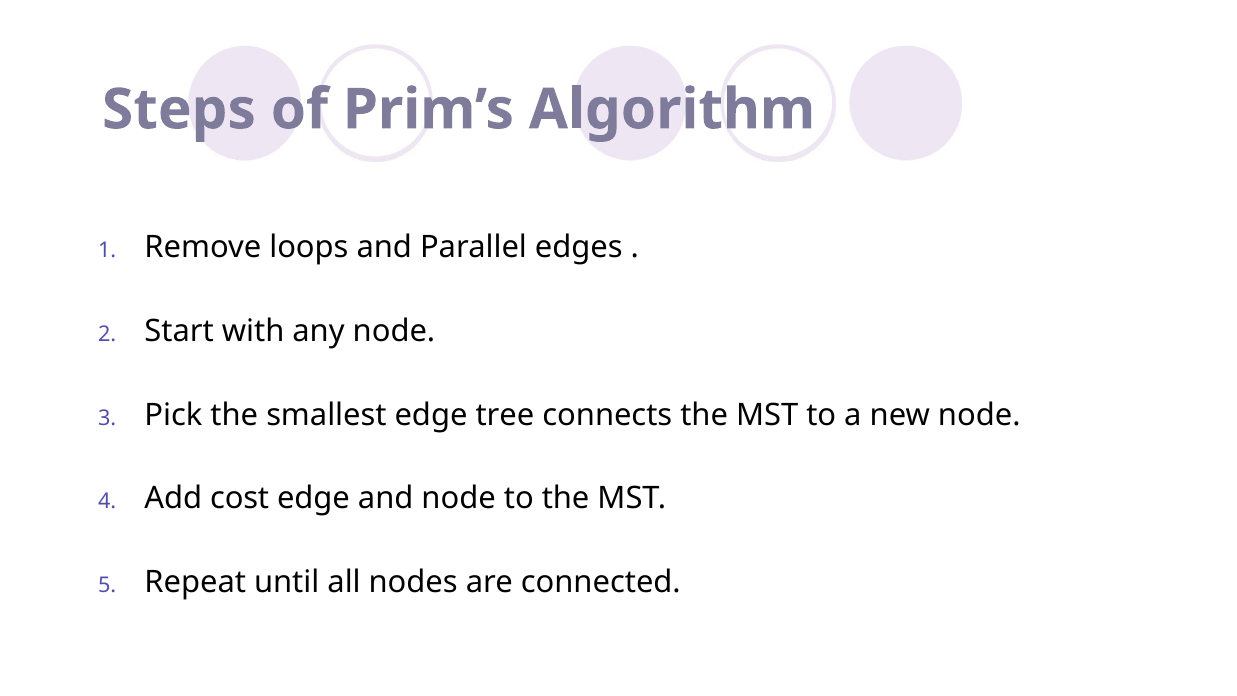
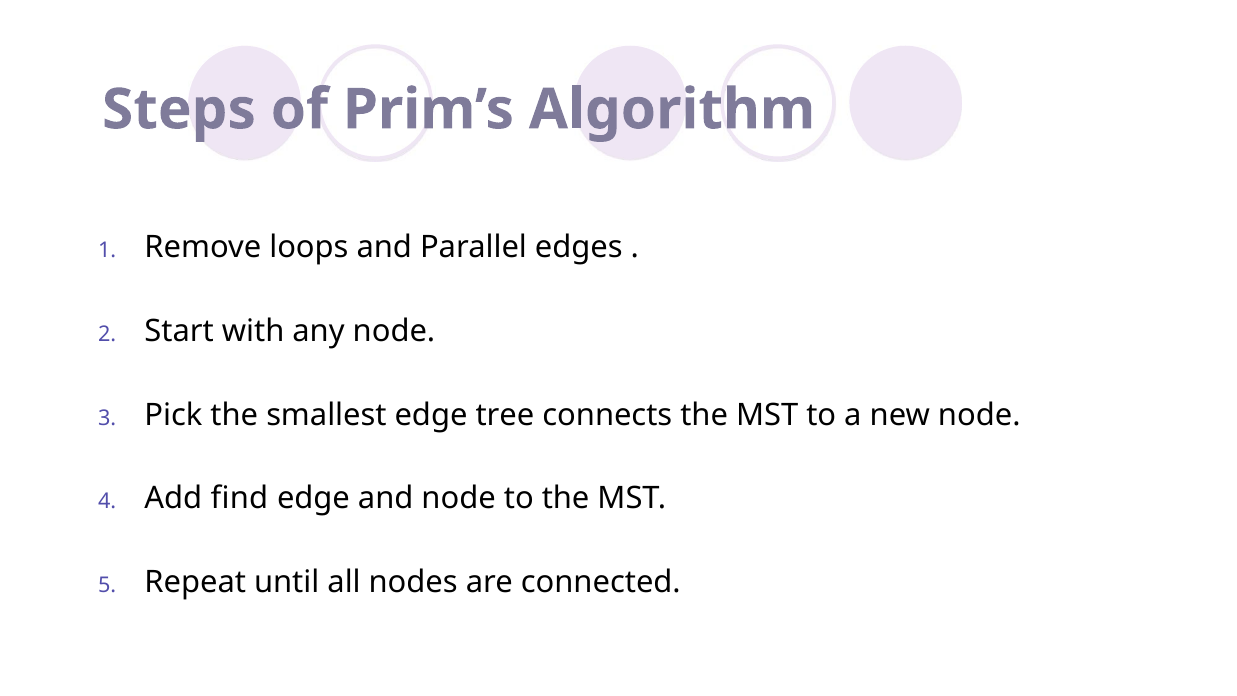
cost: cost -> find (239, 498)
